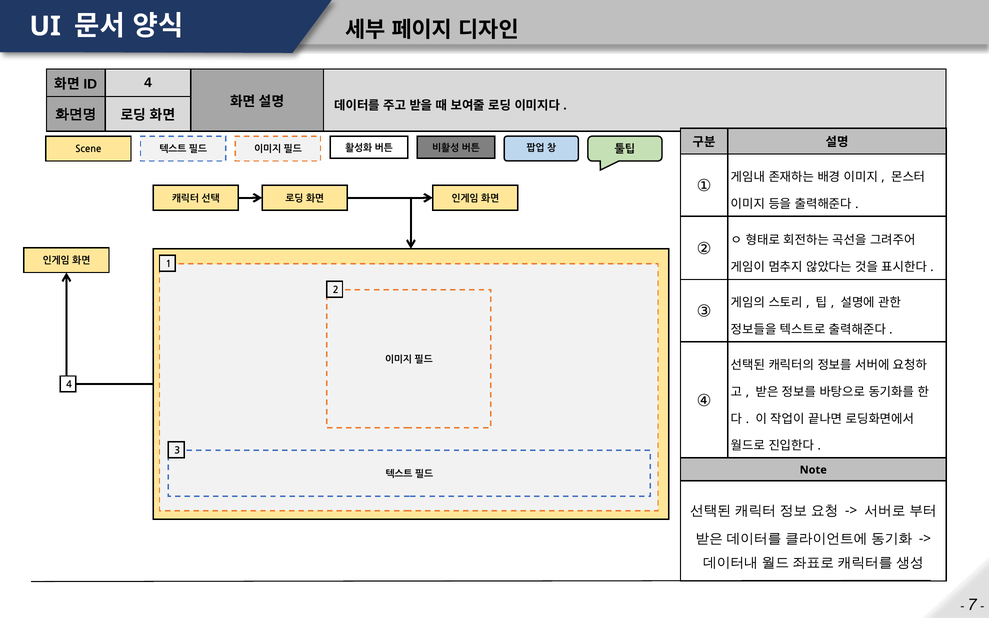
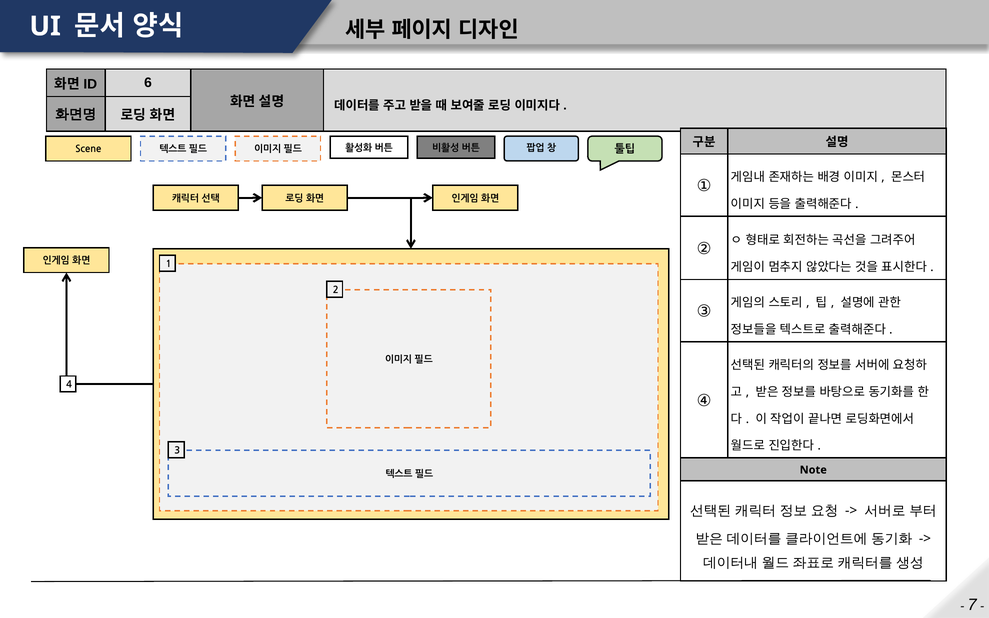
4: 4 -> 6 (148, 83)
